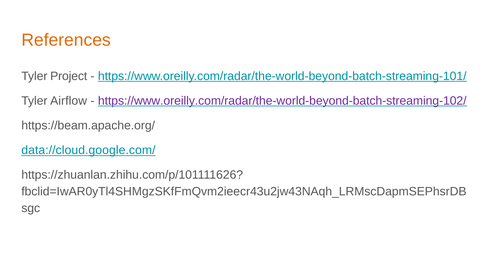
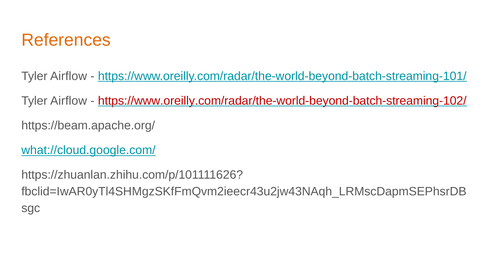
Project: Project -> Airflow (69, 76)
https://www.oreilly.com/radar/the-world-beyond-batch-streaming-102/ colour: purple -> red (282, 101)
data://cloud.google.com/: data://cloud.google.com/ -> what://cloud.google.com/ (88, 150)
